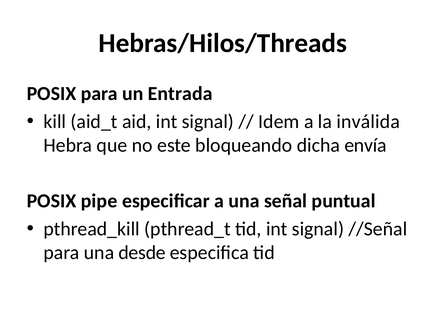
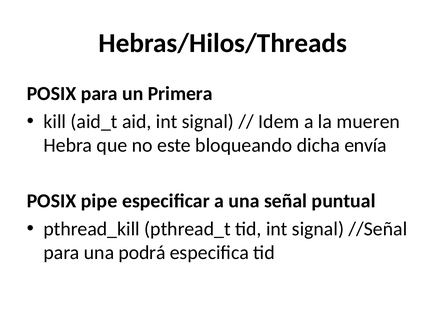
Entrada: Entrada -> Primera (180, 94)
inválida: inválida -> mueren (368, 121)
desde: desde -> podrá (142, 252)
